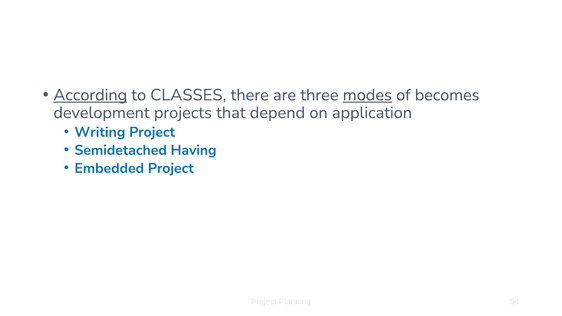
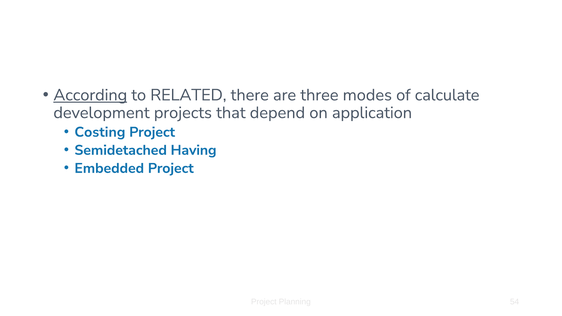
CLASSES: CLASSES -> RELATED (188, 95)
modes underline: present -> none (367, 95)
becomes: becomes -> calculate (447, 95)
Writing: Writing -> Costing (100, 132)
